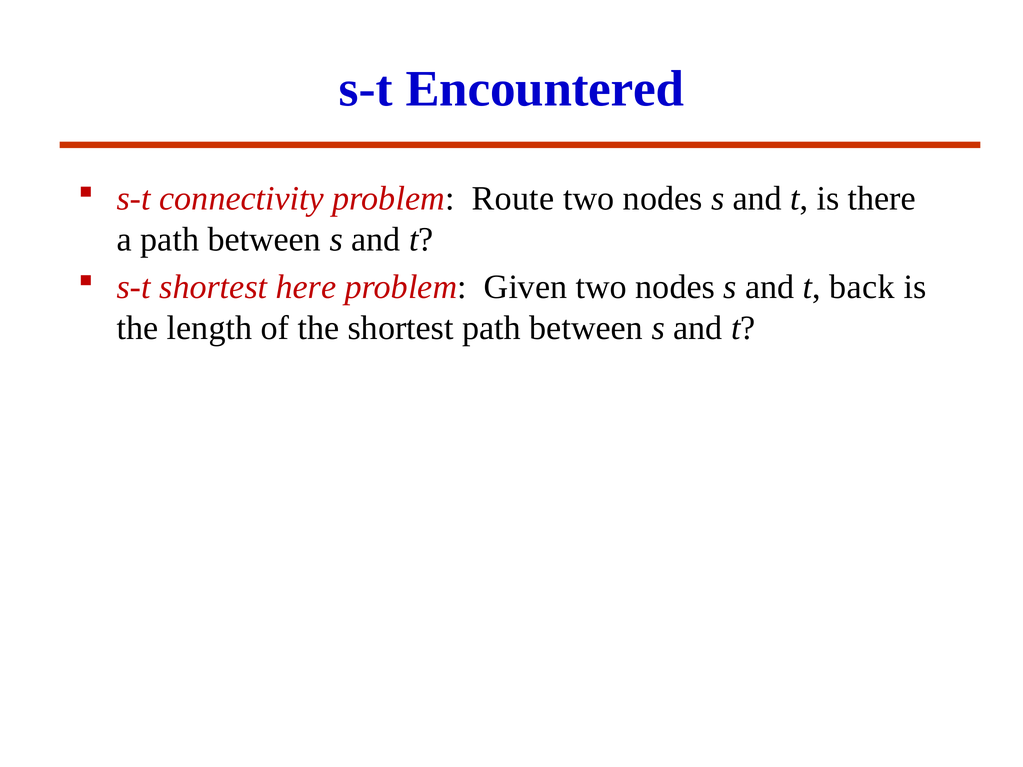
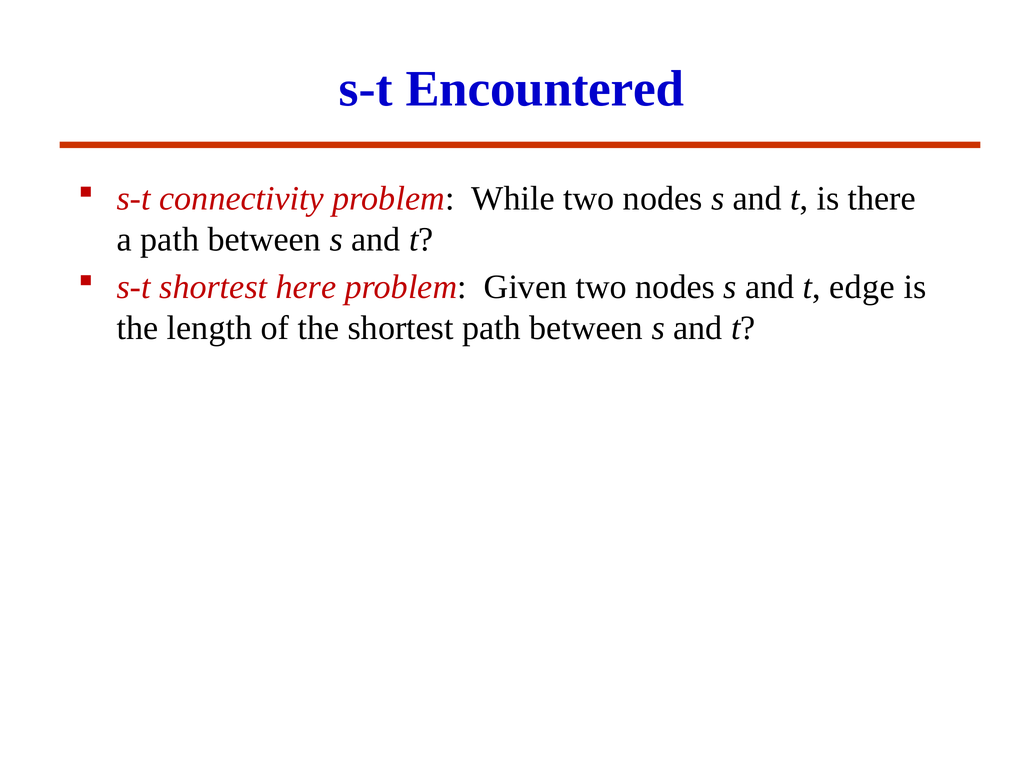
Route: Route -> While (513, 198)
back: back -> edge (862, 287)
